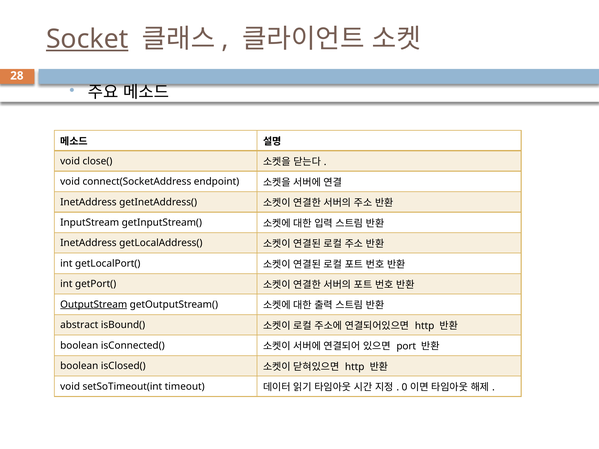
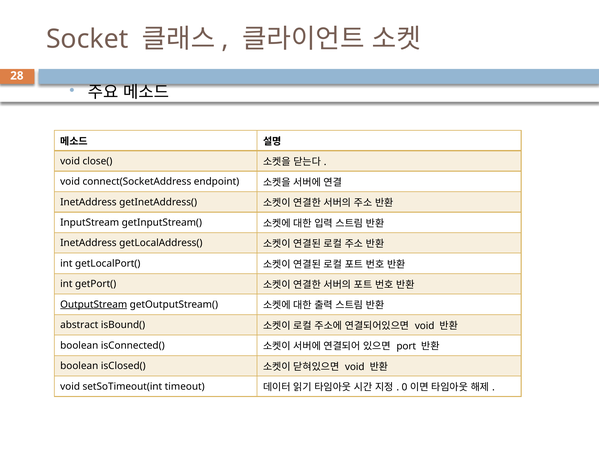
Socket underline: present -> none (87, 39)
http: http -> void (425, 326)
http: http -> void (355, 367)
